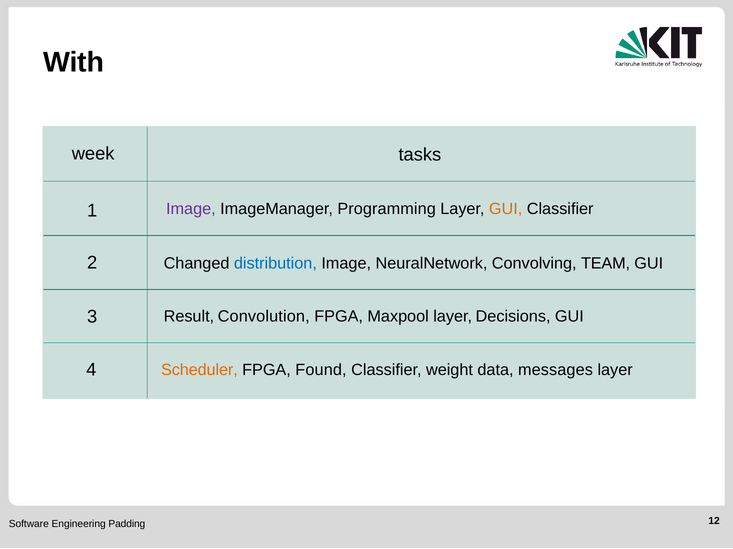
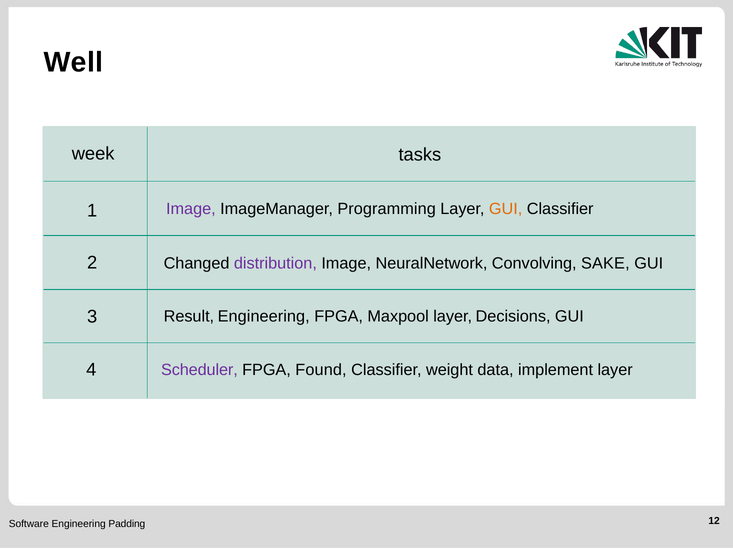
With: With -> Well (73, 63)
distribution colour: blue -> purple (275, 264)
TEAM: TEAM -> SAKE (605, 264)
Result Convolution: Convolution -> Engineering (264, 317)
Scheduler colour: orange -> purple (199, 370)
messages: messages -> implement (556, 370)
